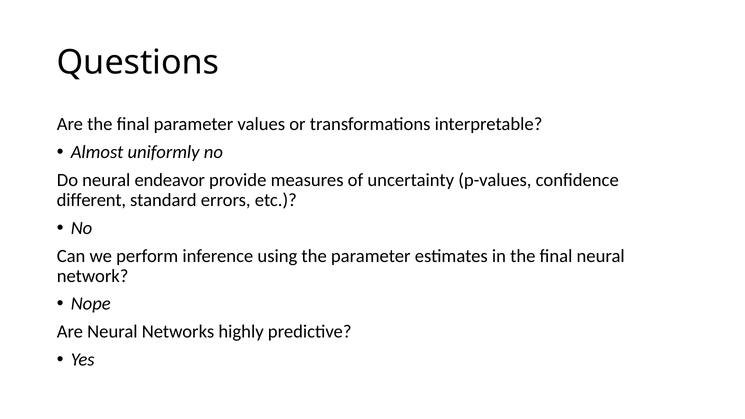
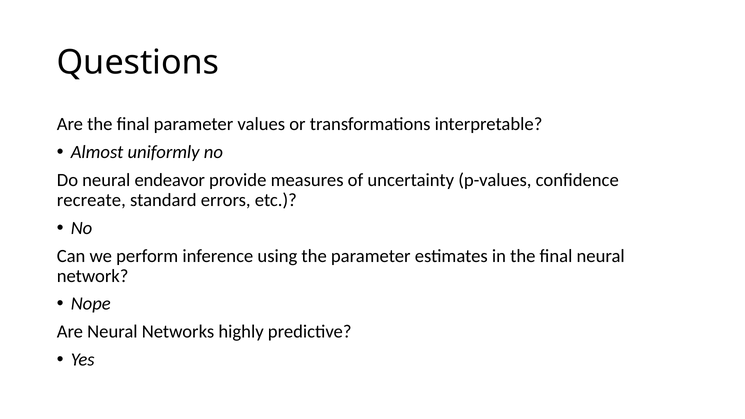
different: different -> recreate (91, 200)
